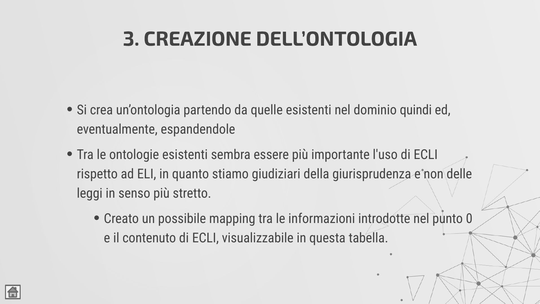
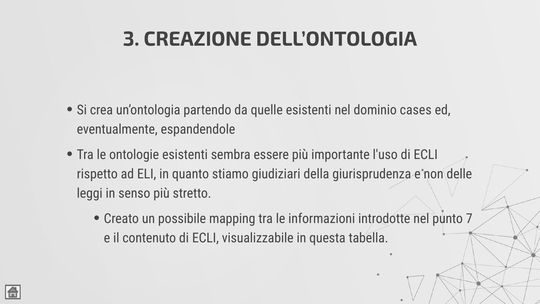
quindi: quindi -> cases (416, 110)
0: 0 -> 7 (469, 218)
